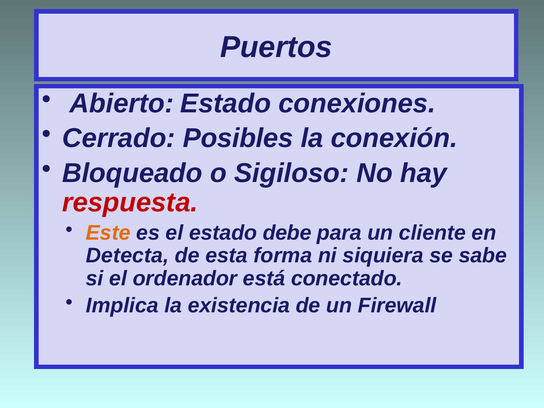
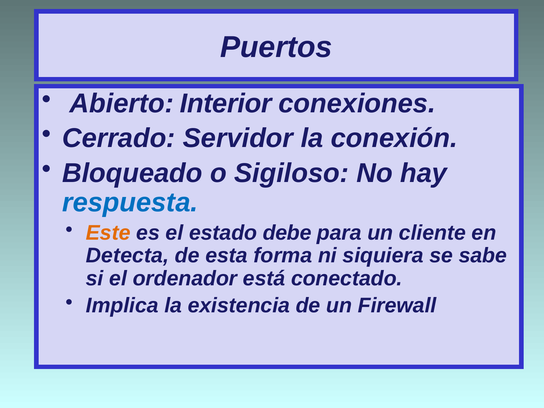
Abierto Estado: Estado -> Interior (226, 103)
Posibles: Posibles -> Servidor (238, 138)
respuesta colour: red -> blue (130, 202)
